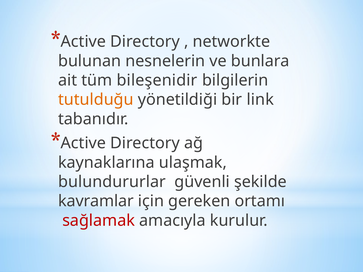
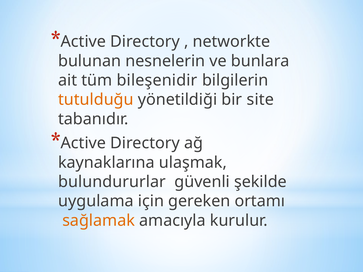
link: link -> site (260, 100)
kavramlar: kavramlar -> uygulama (96, 201)
sağlamak colour: red -> orange (99, 221)
